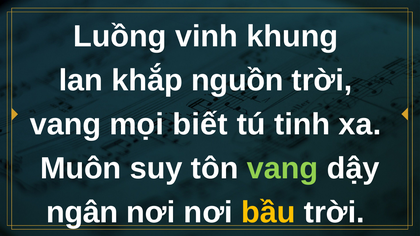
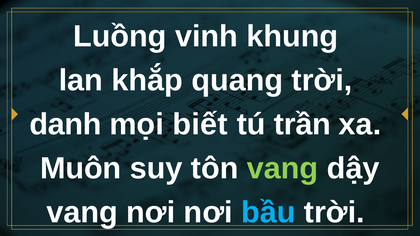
nguồn: nguồn -> quang (237, 80)
vang: vang -> danh (66, 124)
tinh: tinh -> trần (302, 124)
ngân: ngân -> vang (82, 213)
bầu colour: yellow -> light blue (268, 213)
